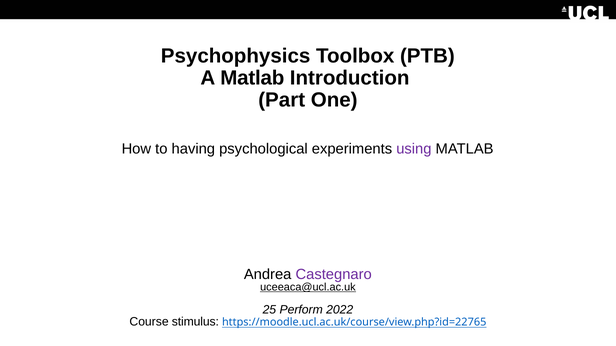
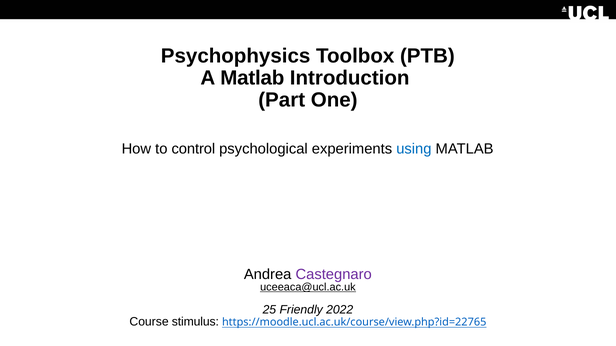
having: having -> control (193, 149)
using colour: purple -> blue (414, 149)
Perform: Perform -> Friendly (301, 310)
